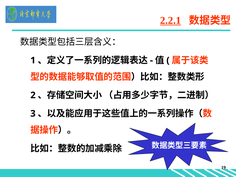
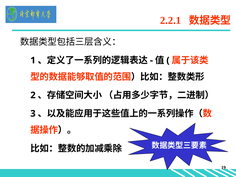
2.2.1 underline: present -> none (171, 20)
